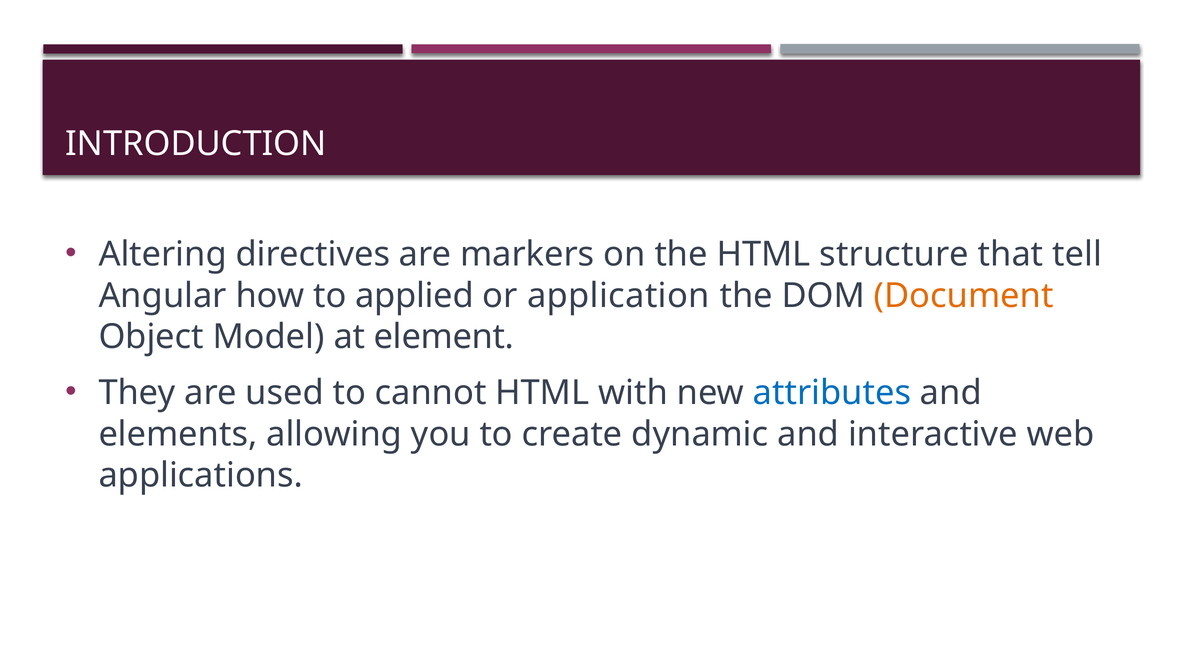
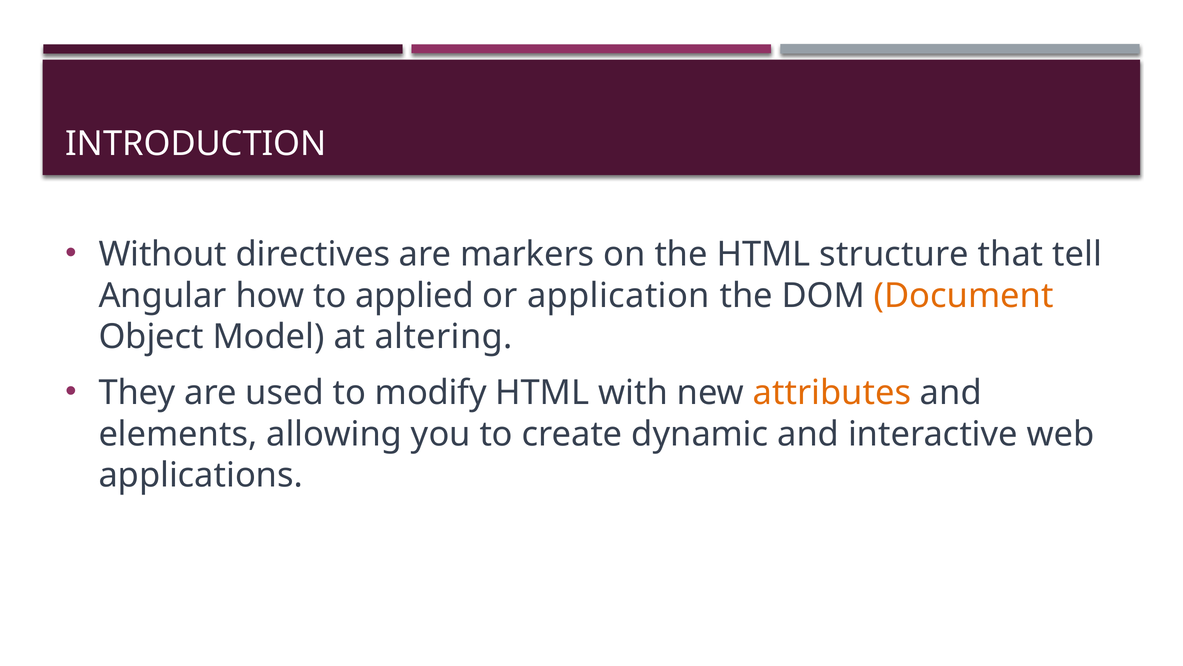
Altering: Altering -> Without (163, 254)
element: element -> altering (444, 337)
cannot: cannot -> modify (431, 392)
attributes colour: blue -> orange (832, 392)
